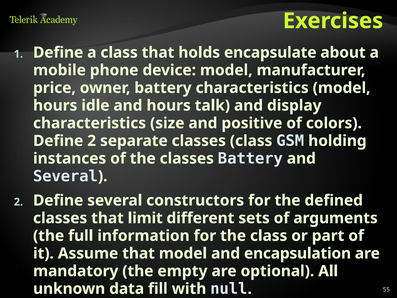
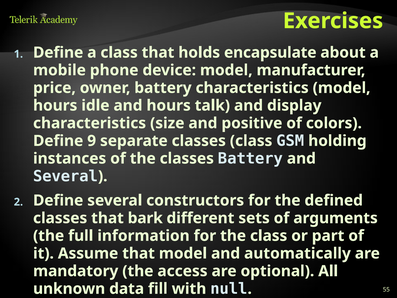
Define 2: 2 -> 9 (92, 141)
limit: limit -> bark (145, 218)
encapsulation: encapsulation -> automatically (297, 253)
empty: empty -> access (182, 271)
